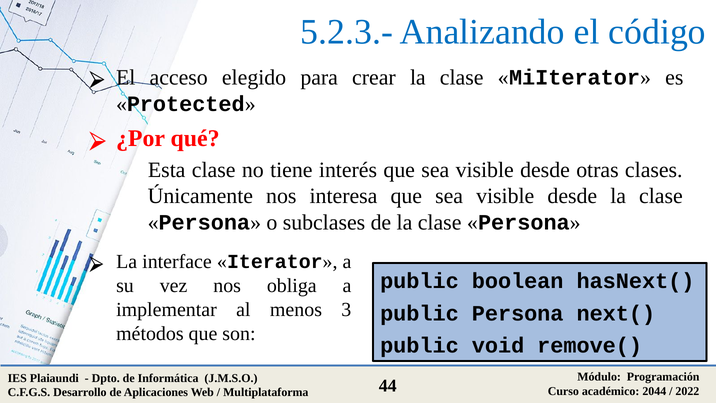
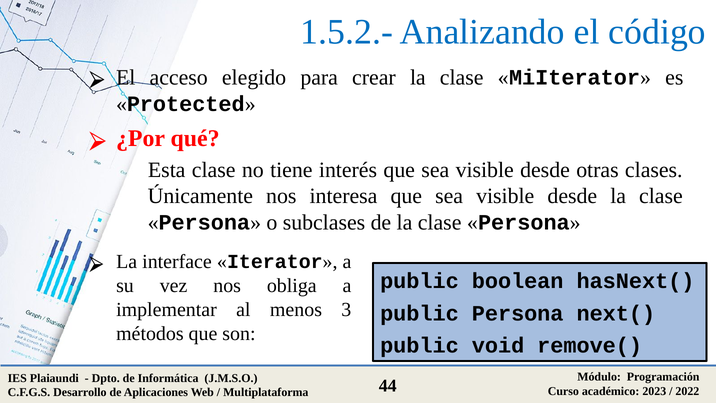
5.2.3.-: 5.2.3.- -> 1.5.2.- (347, 32)
2044: 2044 -> 2023 (654, 391)
